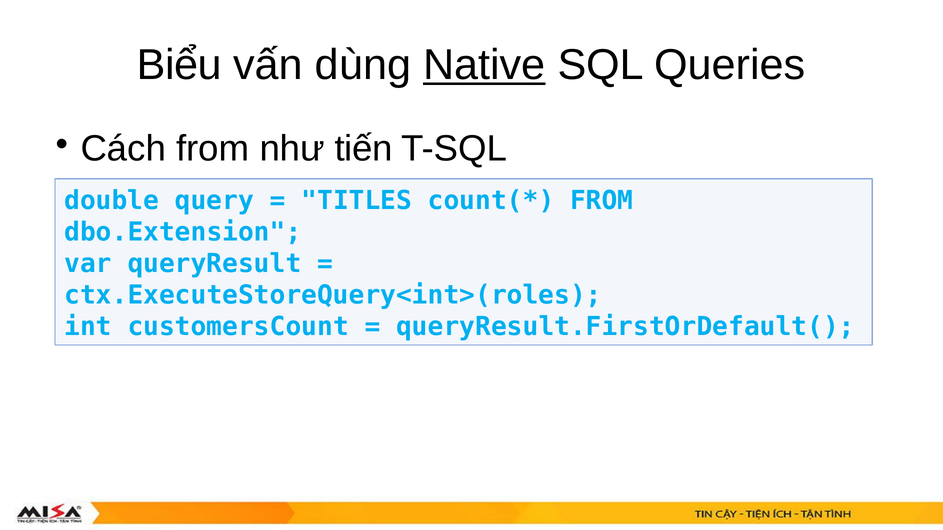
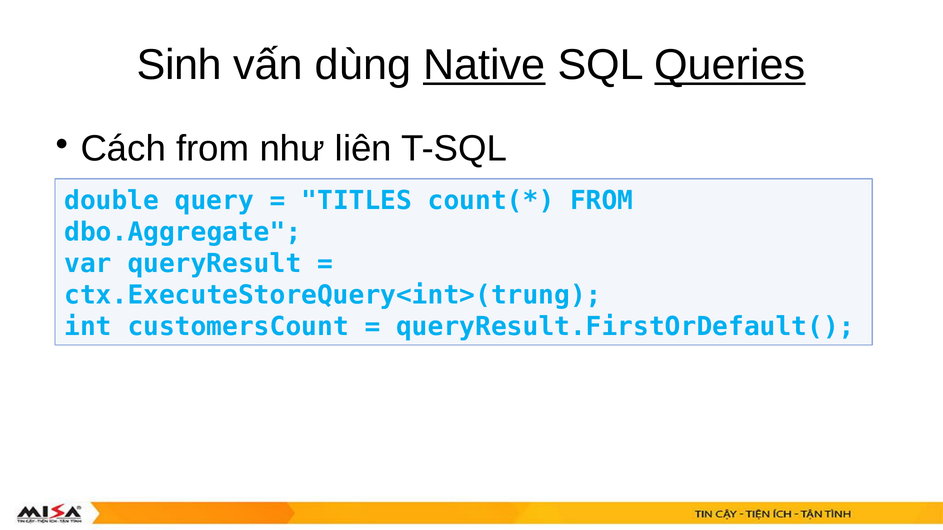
Biểu: Biểu -> Sinh (179, 65)
Queries underline: none -> present (730, 65)
tiến: tiến -> liên (363, 149)
dbo.Extension: dbo.Extension -> dbo.Aggregate (183, 232)
ctx.ExecuteStoreQuery<int>(roles: ctx.ExecuteStoreQuery<int>(roles -> ctx.ExecuteStoreQuery<int>(trung (333, 295)
